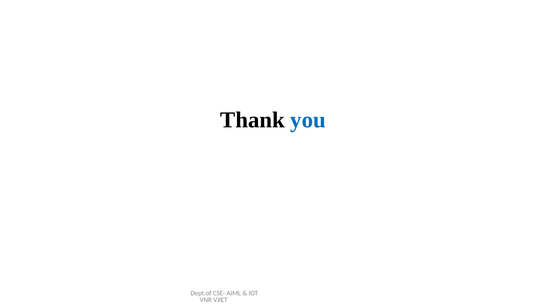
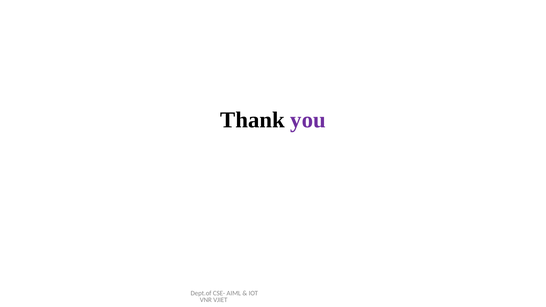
you colour: blue -> purple (308, 120)
